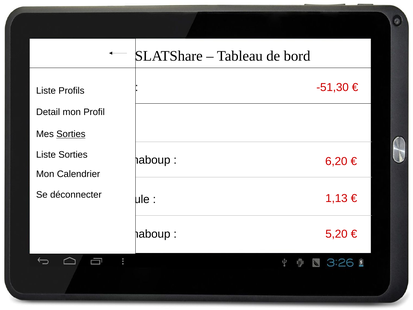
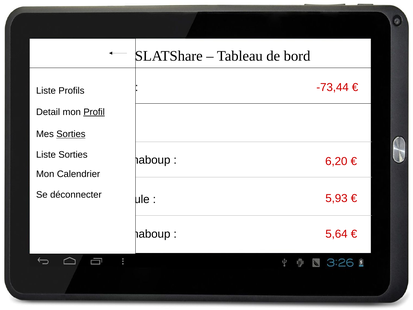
-51,30: -51,30 -> -73,44 (333, 87)
Profil underline: none -> present (94, 112)
1,13: 1,13 -> 5,93 (337, 198)
5,20: 5,20 -> 5,64 (337, 234)
